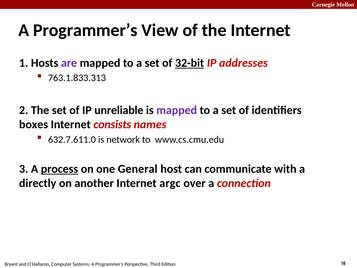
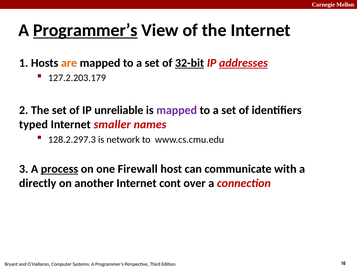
Programmer’s underline: none -> present (85, 30)
are colour: purple -> orange (69, 63)
addresses underline: none -> present (243, 63)
763.1.833.313: 763.1.833.313 -> 127.2.203.179 (77, 78)
boxes: boxes -> typed (33, 124)
consists: consists -> smaller (112, 124)
632.7.611.0: 632.7.611.0 -> 128.2.297.3 (72, 139)
General: General -> Firewall (138, 169)
argc: argc -> cont (170, 183)
